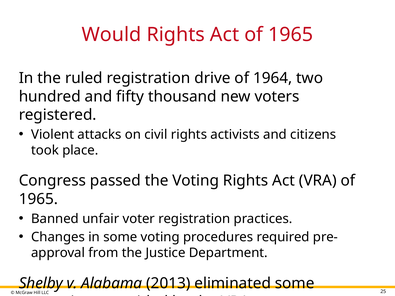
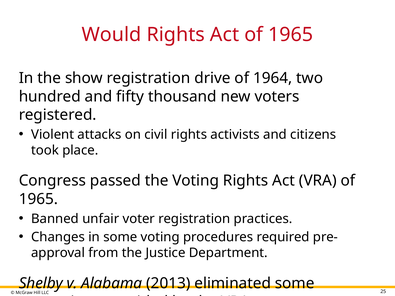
ruled: ruled -> show (84, 78)
